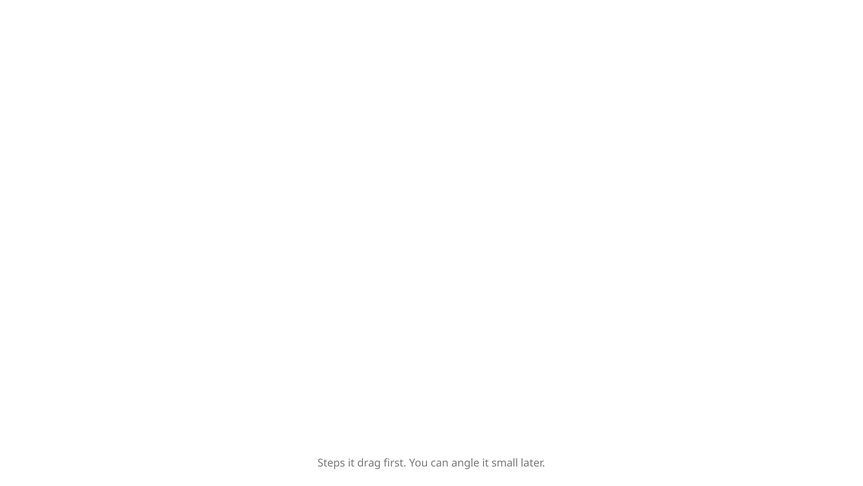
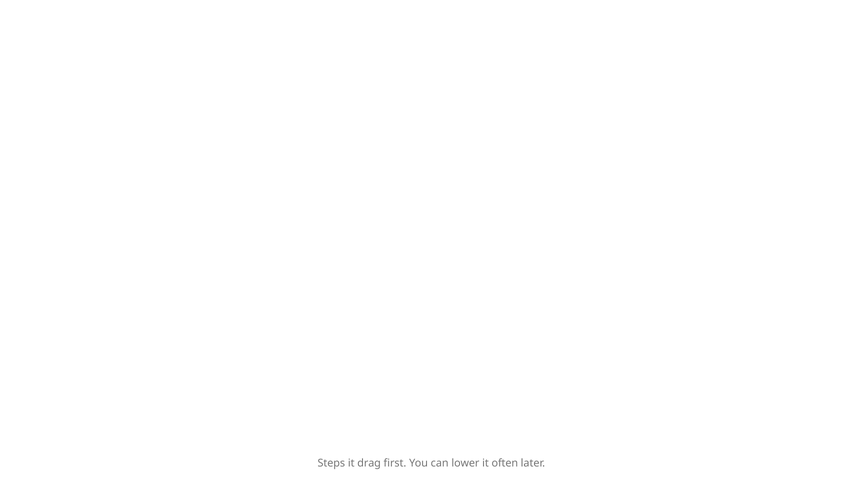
angle: angle -> lower (465, 463)
small: small -> often (505, 463)
